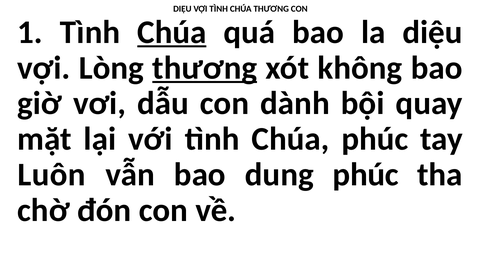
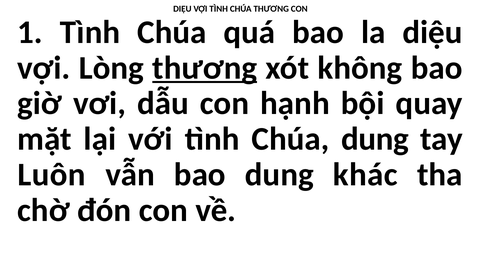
Chúa underline: present -> none (172, 32)
dành: dành -> hạnh (295, 104)
Chúa phúc: phúc -> dung (375, 139)
dung phúc: phúc -> khác (365, 175)
